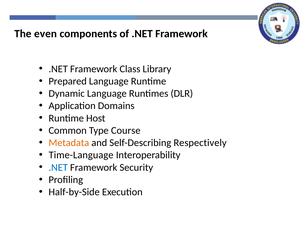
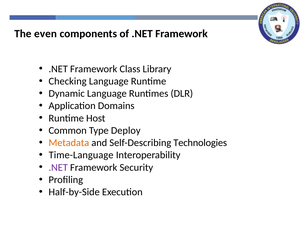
Prepared: Prepared -> Checking (68, 81)
Course: Course -> Deploy (126, 130)
Respectively: Respectively -> Technologies (200, 143)
.NET colour: blue -> purple (58, 167)
